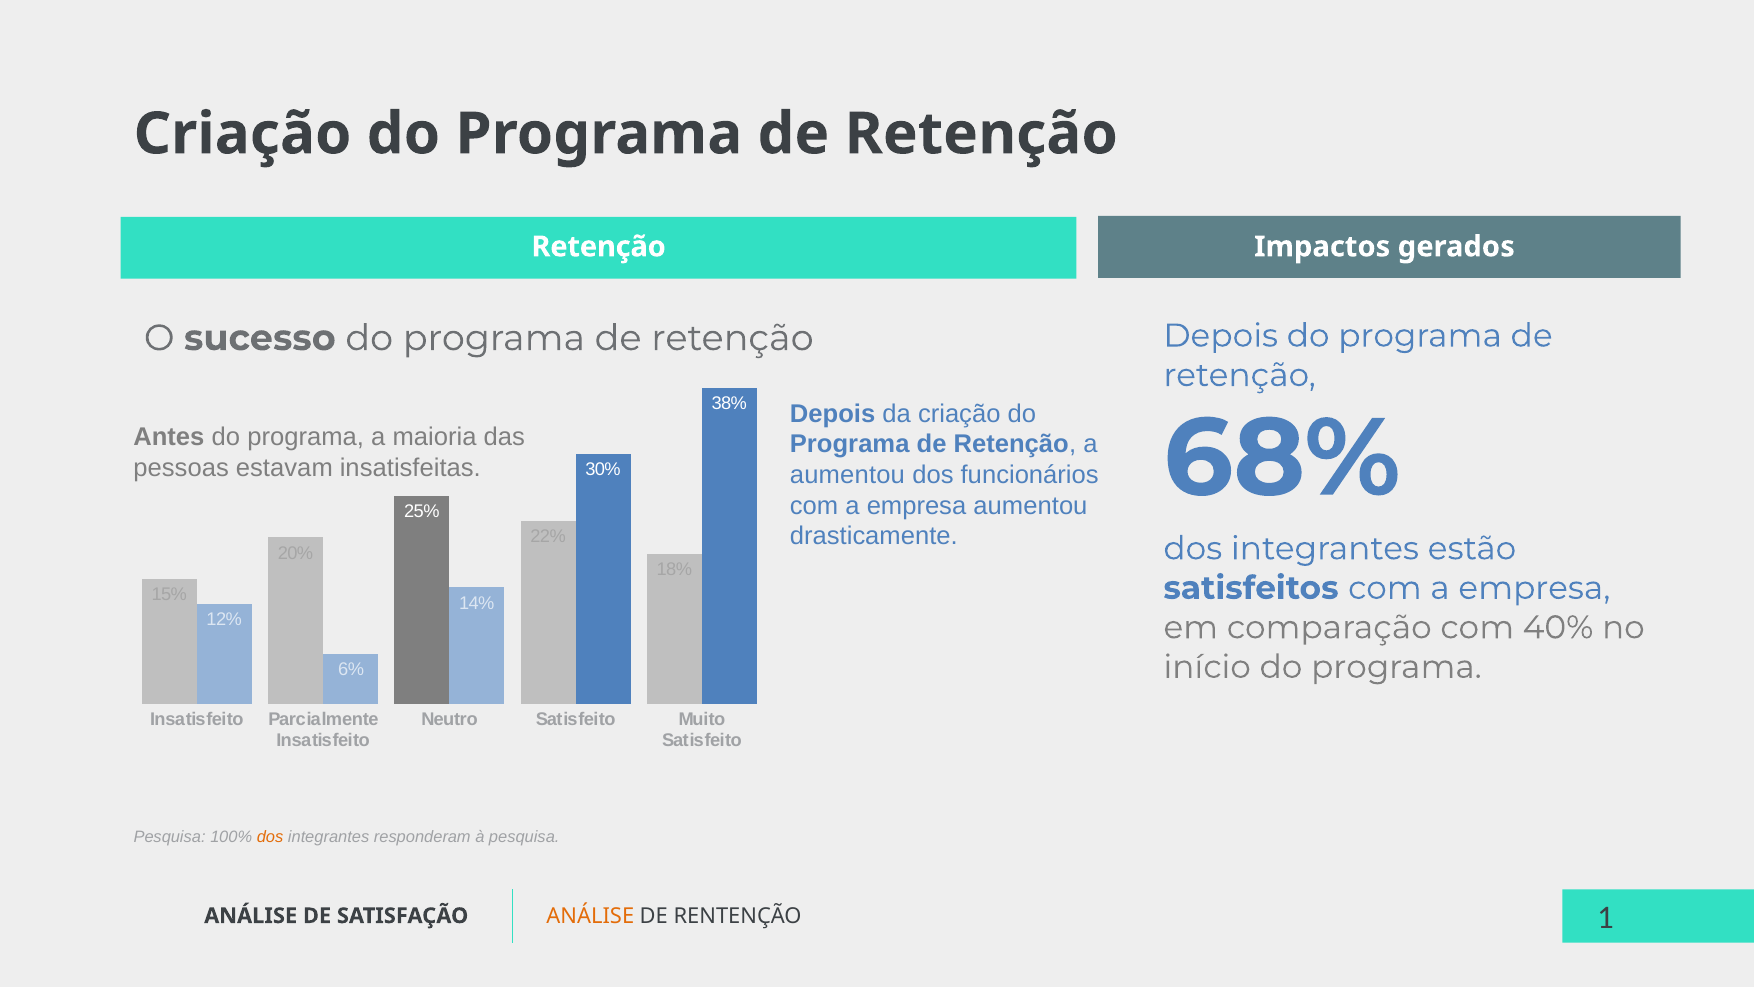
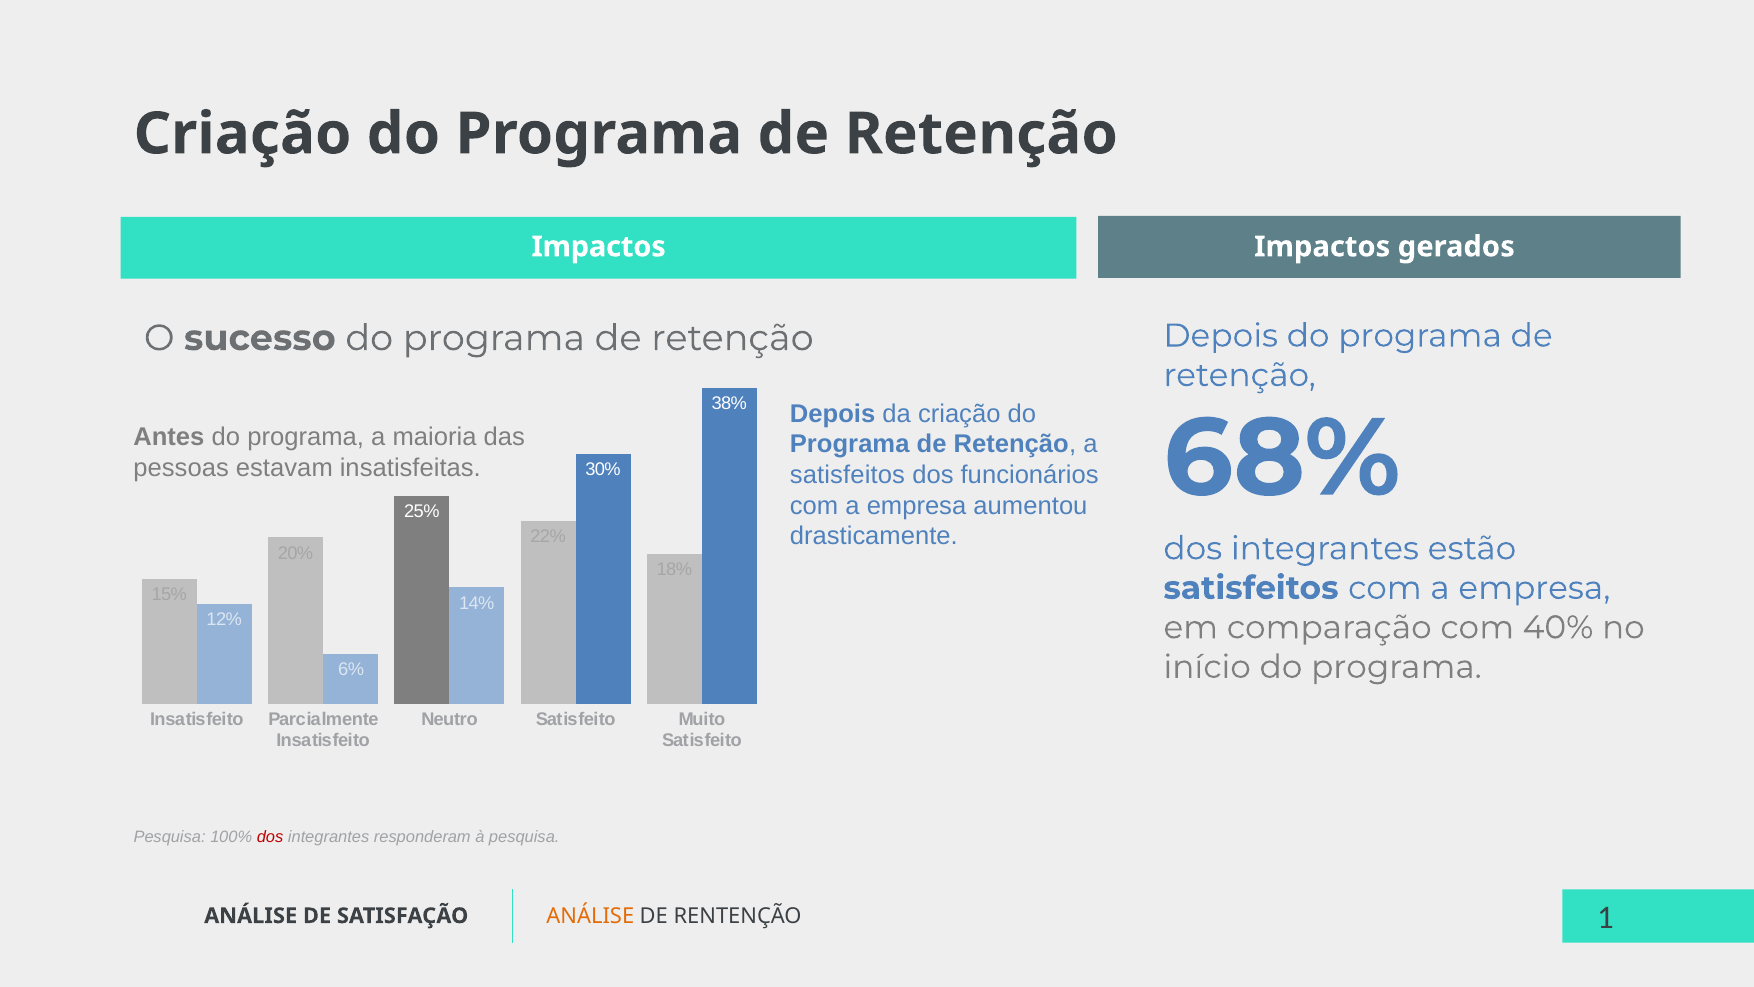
Retenção: Retenção -> Impactos (599, 247)
aumentou: aumentou -> satisfeitos (847, 475)
dos colour: orange -> red (270, 836)
